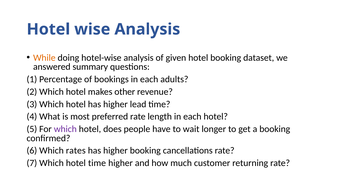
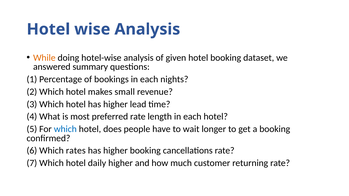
adults: adults -> nights (174, 79)
other: other -> small (125, 92)
which colour: purple -> blue (65, 129)
hotel time: time -> daily (97, 163)
